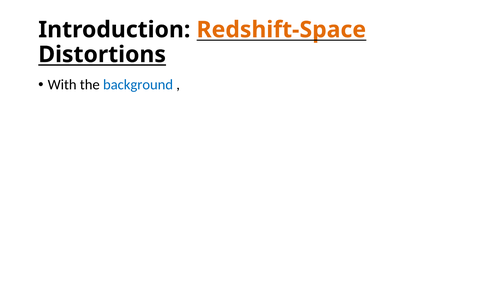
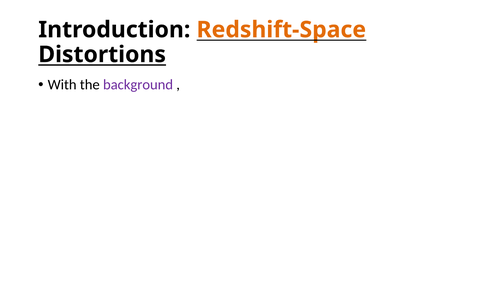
background colour: blue -> purple (138, 85)
